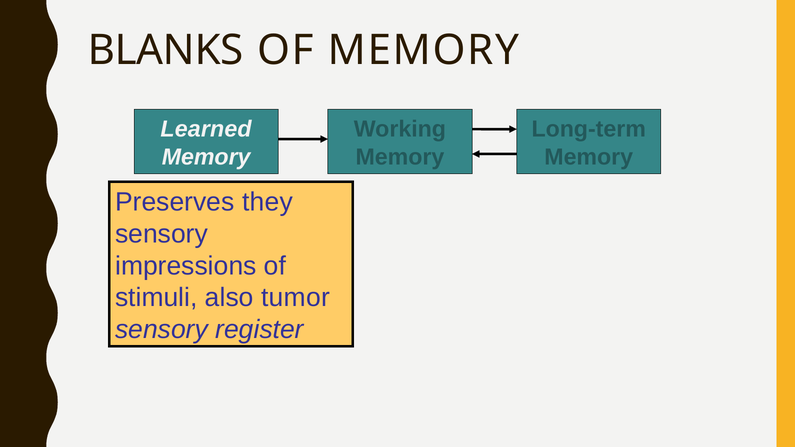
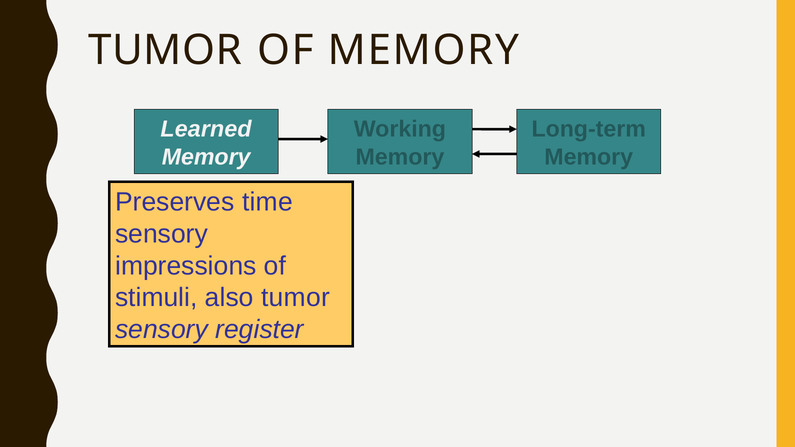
BLANKS: BLANKS -> TUMOR (165, 50)
they: they -> time (268, 202)
